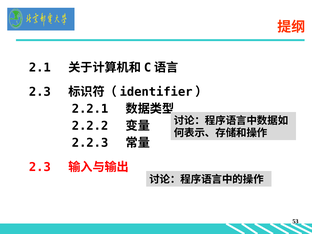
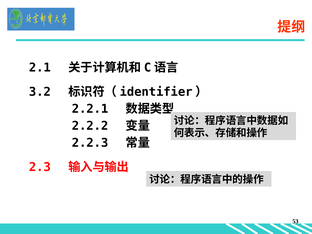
2.3: 2.3 -> 3.2 (40, 92)
